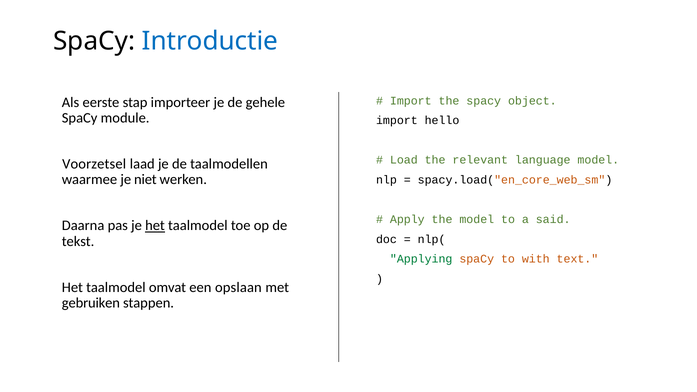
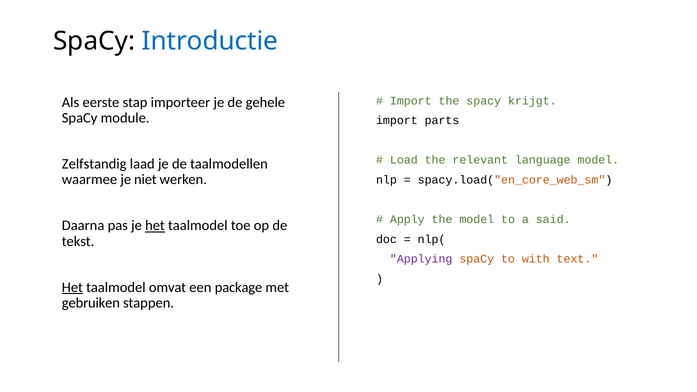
object: object -> krijgt (532, 101)
hello: hello -> parts (442, 121)
Voorzetsel: Voorzetsel -> Zelfstandig (94, 164)
Applying colour: green -> purple (421, 259)
Het underline: none -> present (72, 287)
opslaan: opslaan -> package (239, 287)
